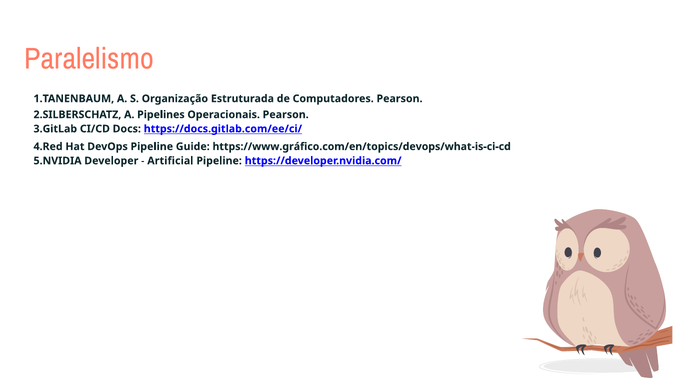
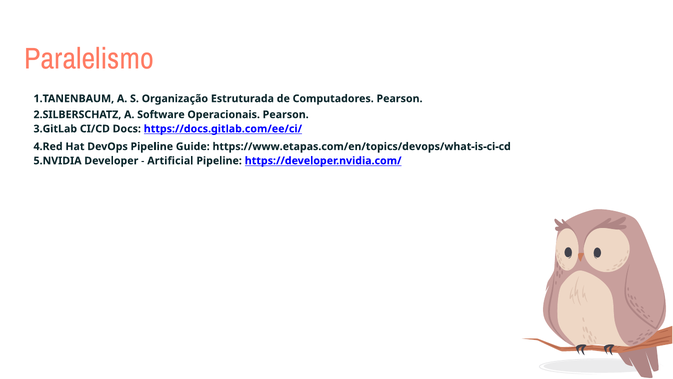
Pipelines: Pipelines -> Software (161, 114)
https://www.gráfico.com/en/topics/devops/what-is-ci-cd: https://www.gráfico.com/en/topics/devops/what-is-ci-cd -> https://www.etapas.com/en/topics/devops/what-is-ci-cd (362, 146)
